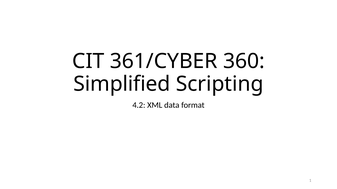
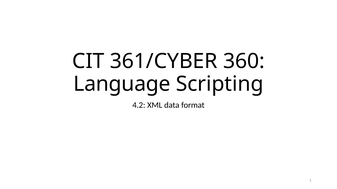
Simplified: Simplified -> Language (122, 84)
